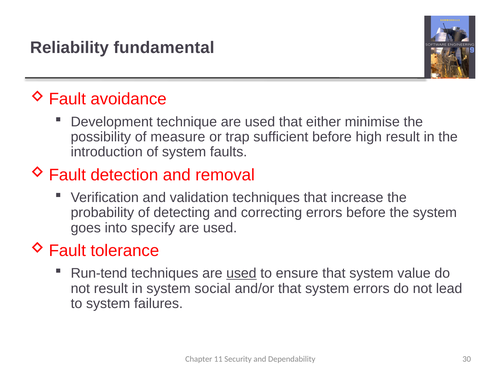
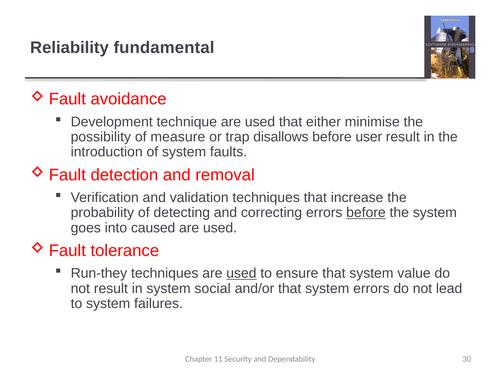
sufficient: sufficient -> disallows (281, 137)
high: high -> user (369, 137)
before underline: none -> present (366, 213)
specify: specify -> caused (153, 228)
Run-tend: Run-tend -> Run-they (99, 273)
